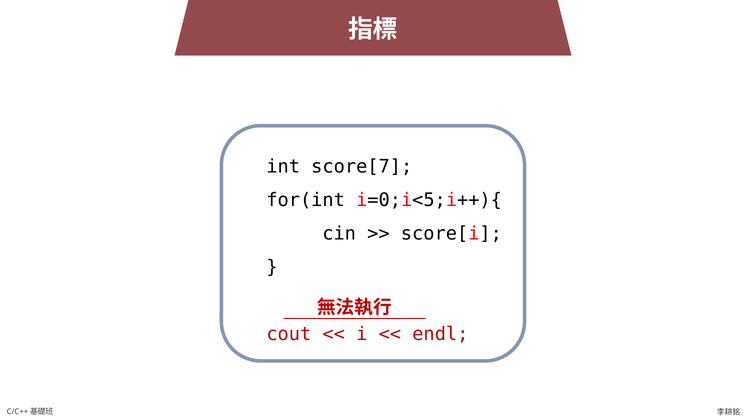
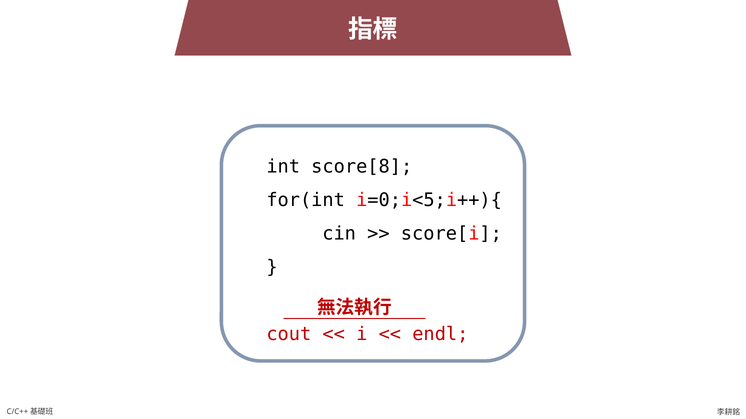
score[7: score[7 -> score[8 (362, 167)
